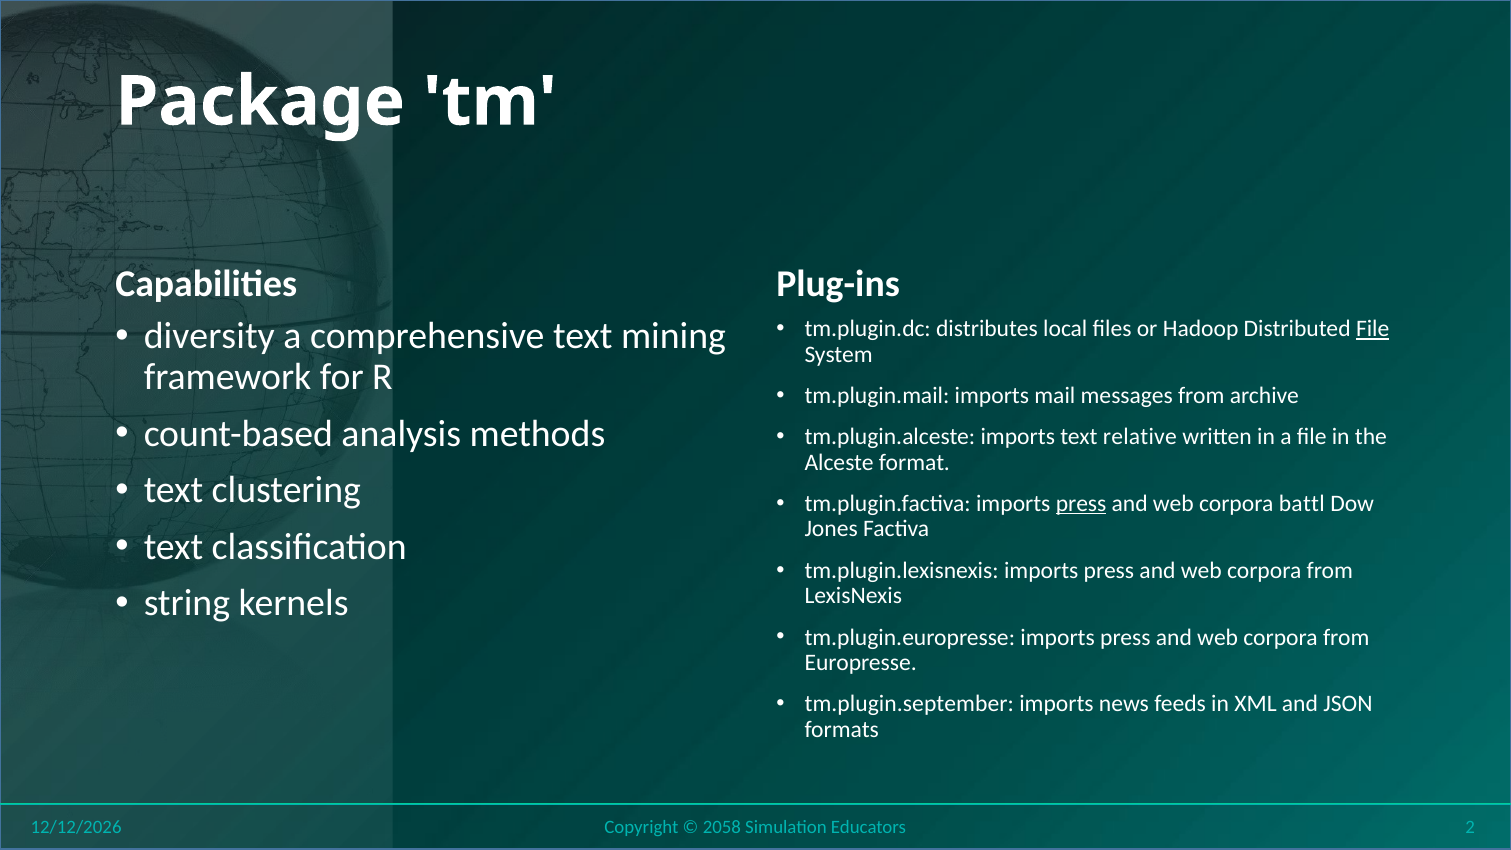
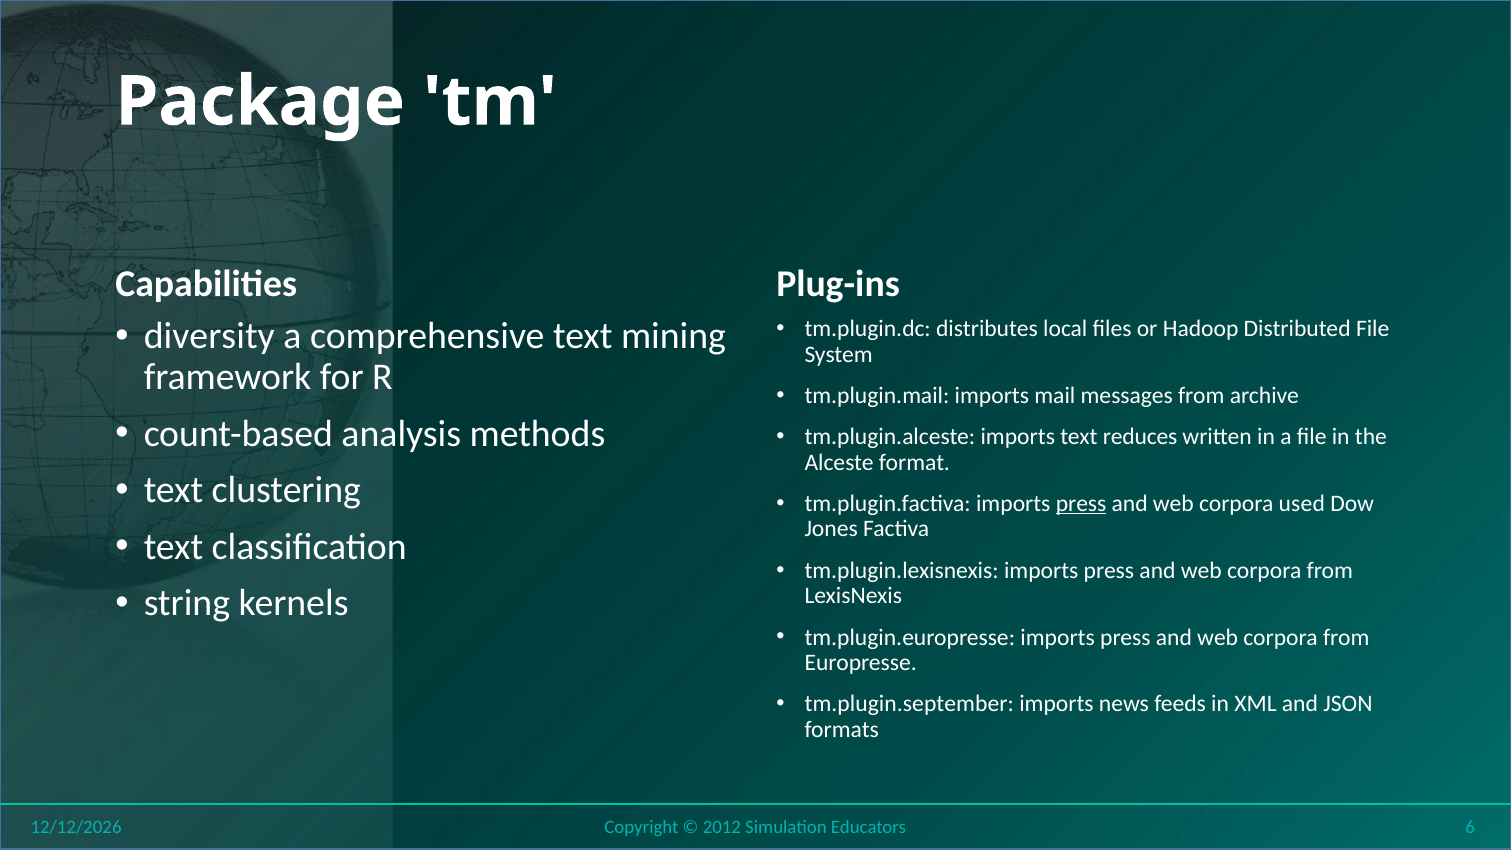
File underline: present -> none (1373, 329)
relative: relative -> reduces (1140, 437)
battl: battl -> used (1302, 504)
2058: 2058 -> 2012 (722, 828)
2: 2 -> 6 (1470, 828)
